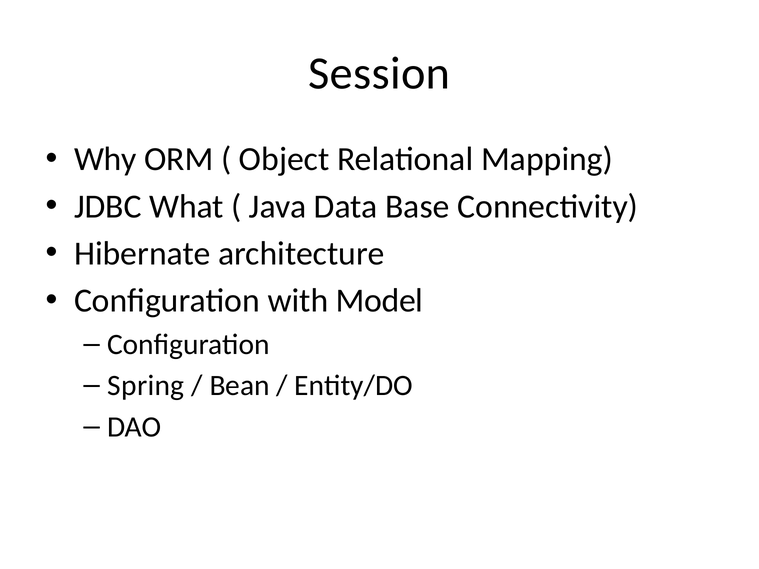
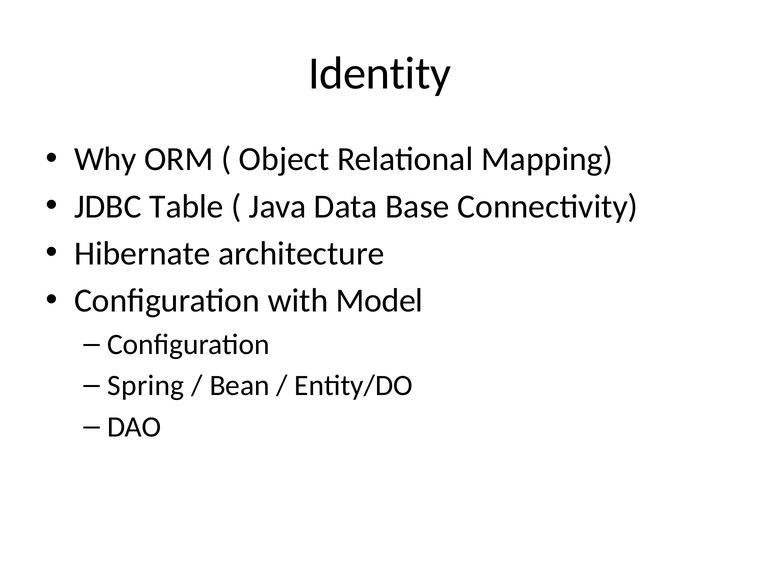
Session: Session -> Identity (380, 73)
What: What -> Table (187, 206)
